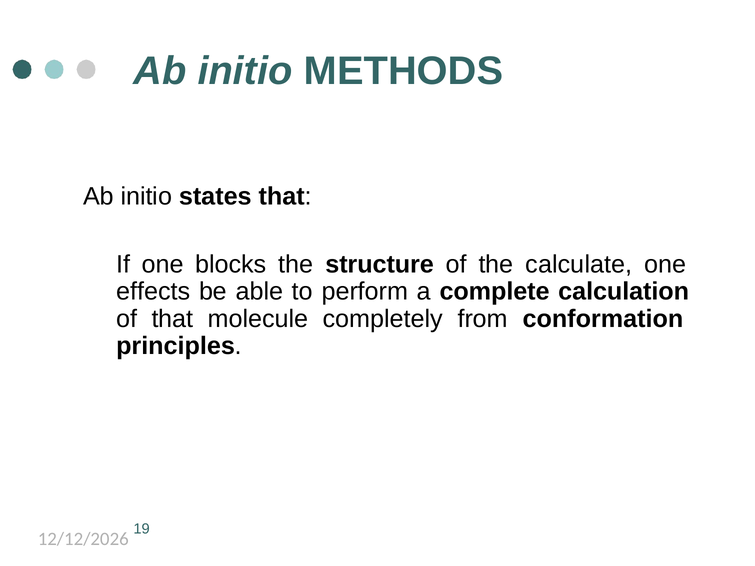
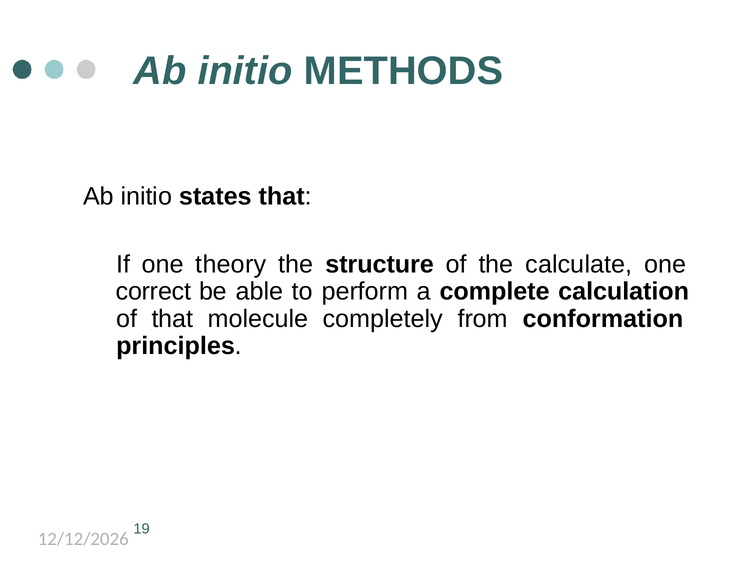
blocks: blocks -> theory (231, 265)
effects: effects -> correct (153, 292)
